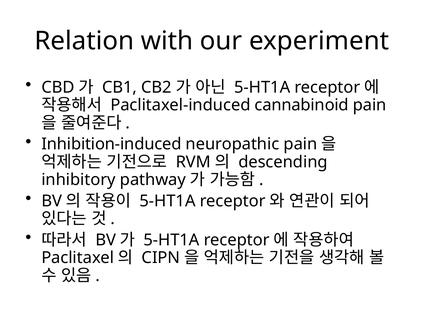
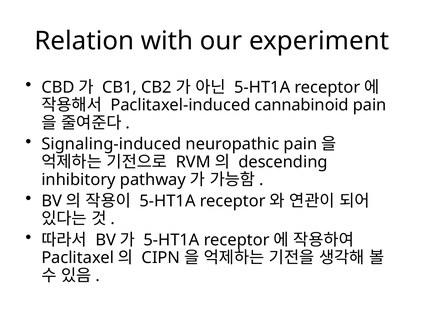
Inhibition-induced: Inhibition-induced -> Signaling-induced (111, 144)
